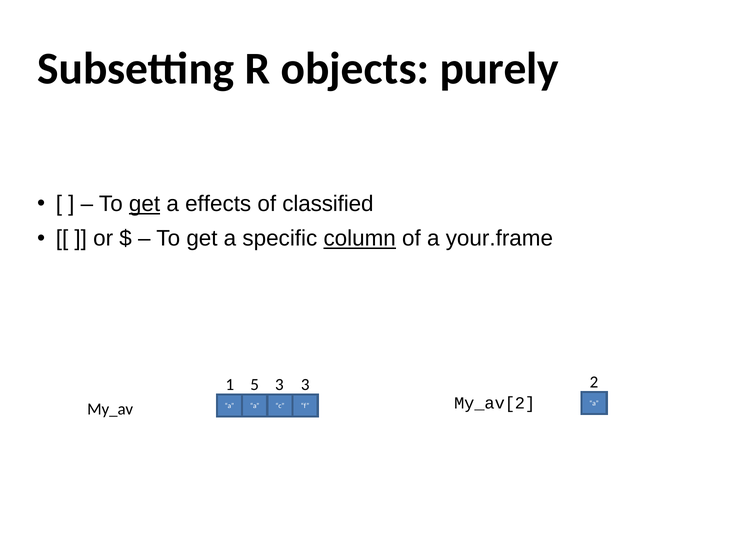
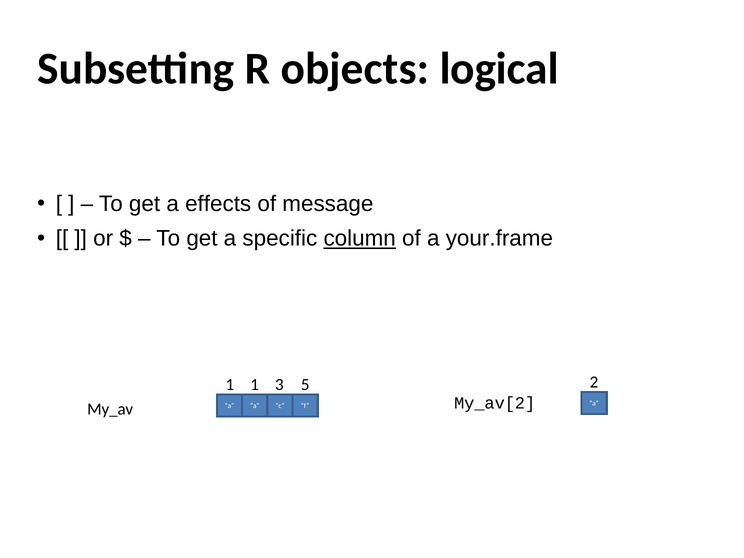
purely: purely -> logical (499, 69)
get underline: present -> none (145, 204)
classified: classified -> message (328, 204)
1 5: 5 -> 1 (255, 384)
3 3: 3 -> 5 (305, 384)
